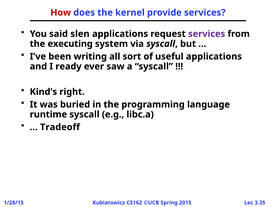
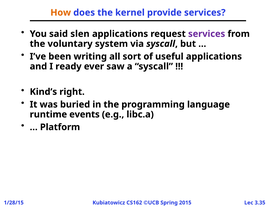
How colour: red -> orange (61, 13)
executing: executing -> voluntary (70, 44)
runtime syscall: syscall -> events (84, 114)
Tradeoff: Tradeoff -> Platform (60, 127)
